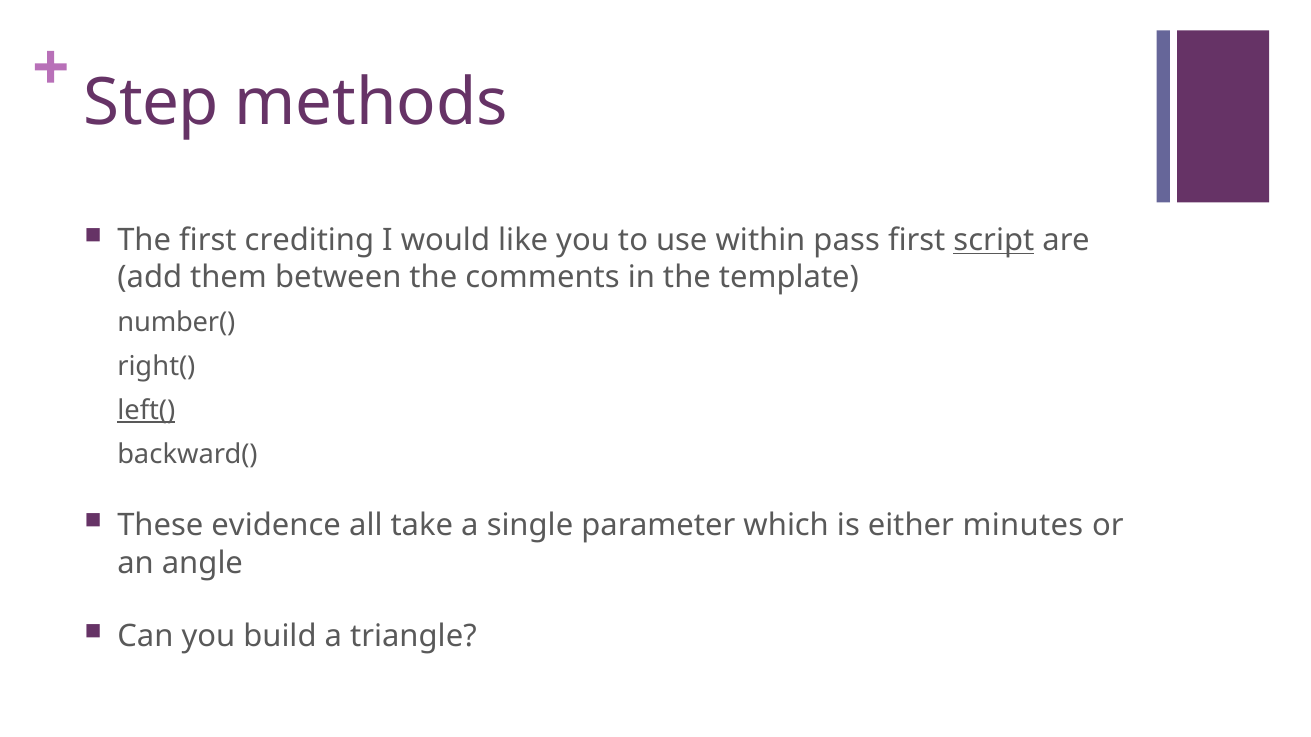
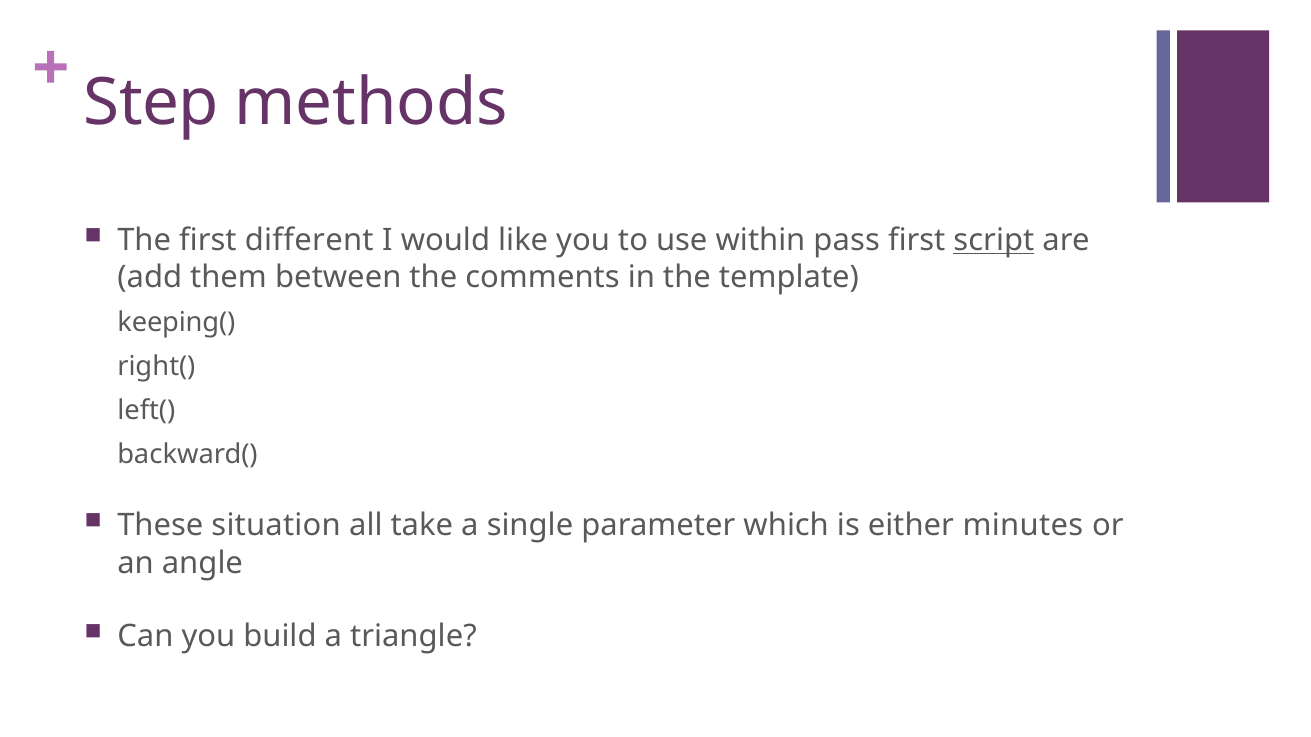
crediting: crediting -> different (309, 240)
number(: number( -> keeping( (176, 323)
left( underline: present -> none (146, 411)
evidence: evidence -> situation (276, 526)
